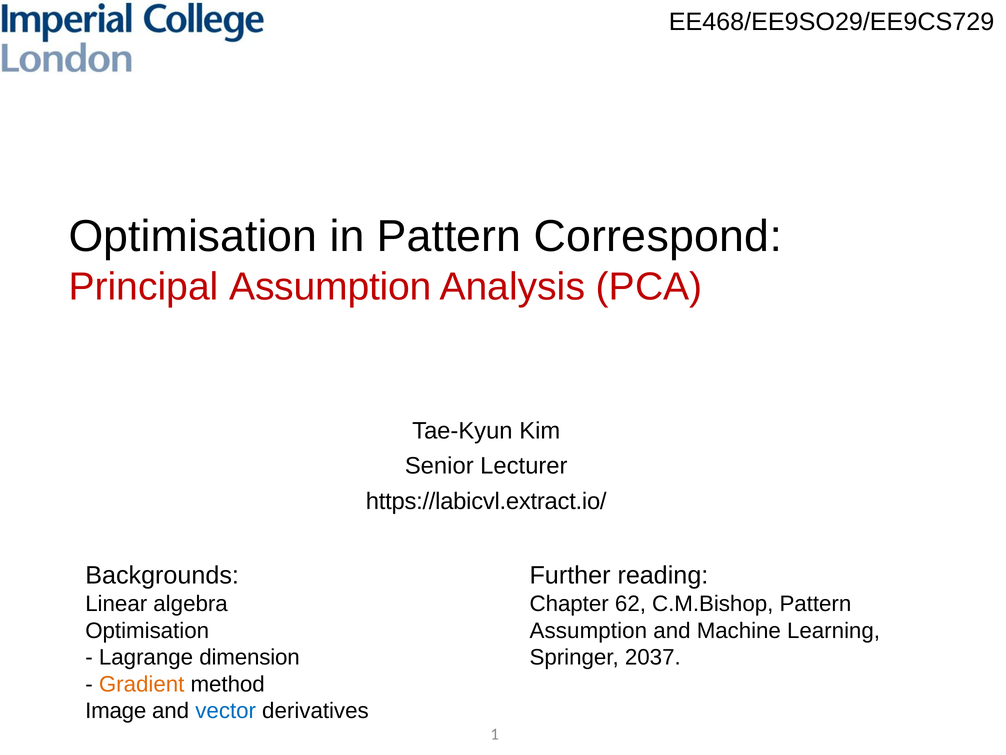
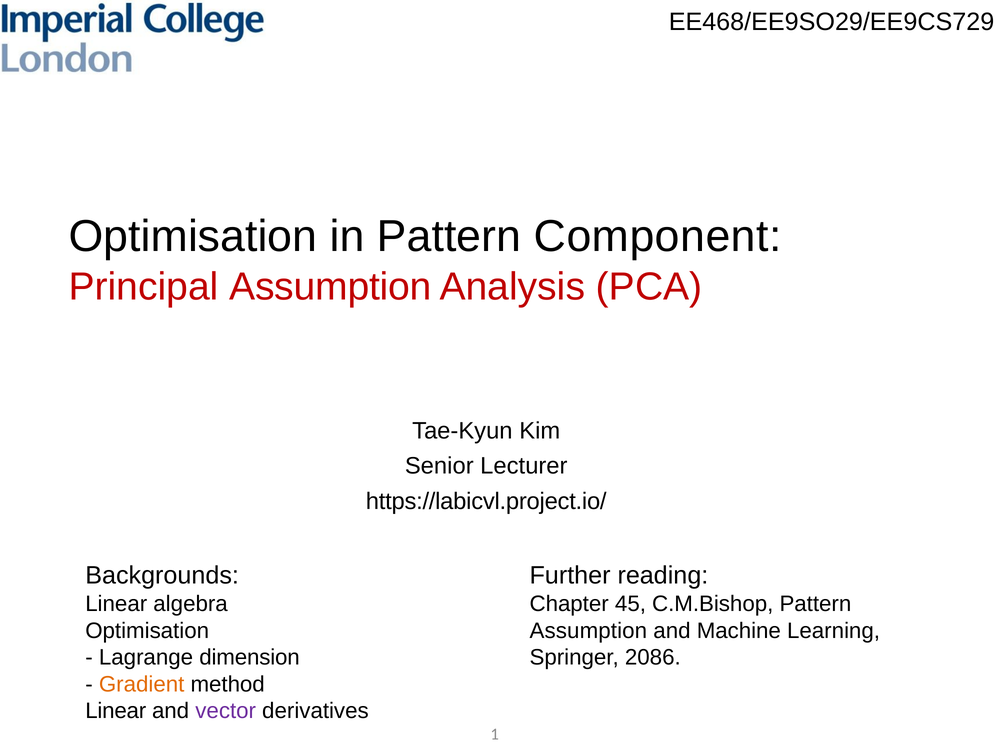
Correspond: Correspond -> Component (658, 237)
https://labicvl.extract.io/: https://labicvl.extract.io/ -> https://labicvl.project.io/ (486, 501)
62: 62 -> 45 (630, 603)
2037: 2037 -> 2086 (653, 657)
Image: Image -> Linear (116, 711)
vector colour: blue -> purple (226, 711)
